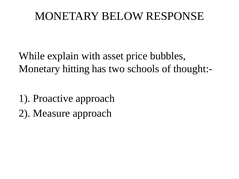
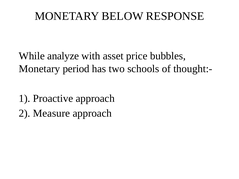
explain: explain -> analyze (63, 56)
hitting: hitting -> period (76, 69)
